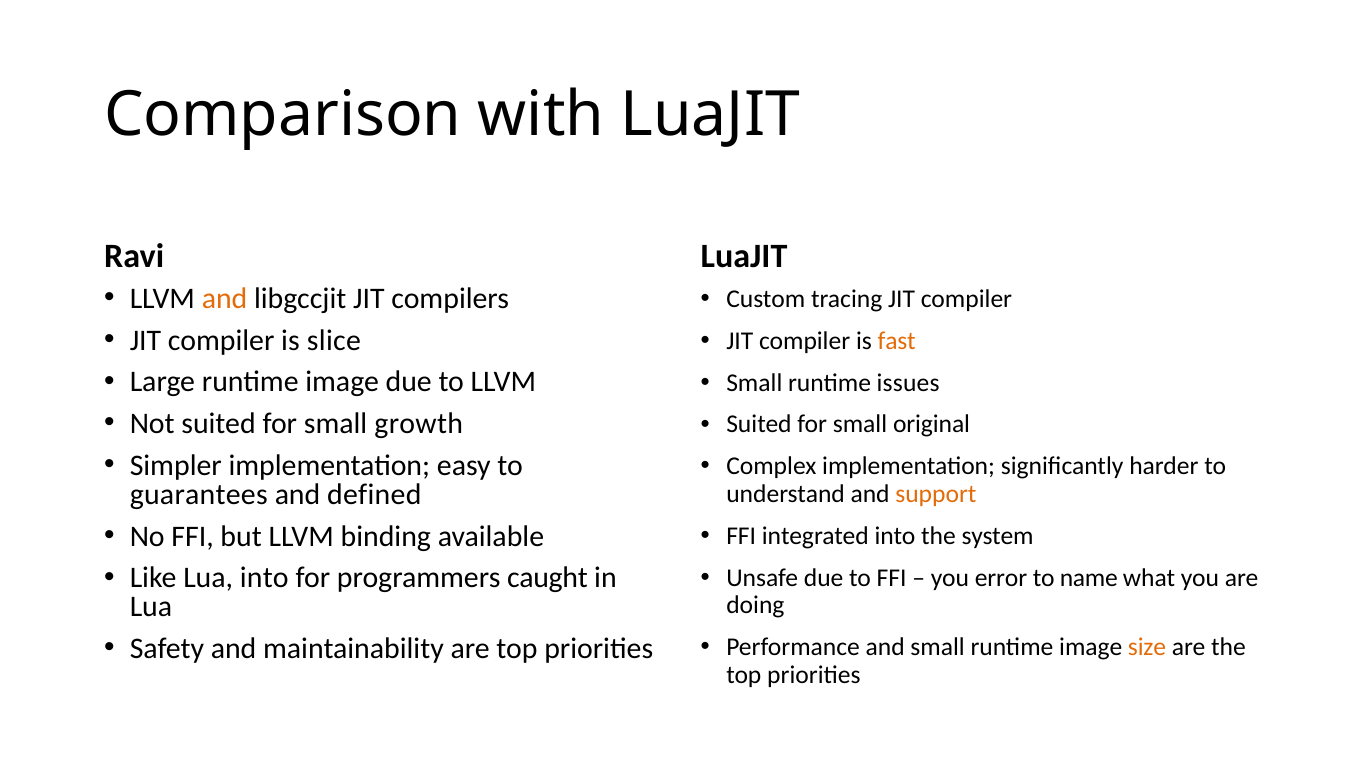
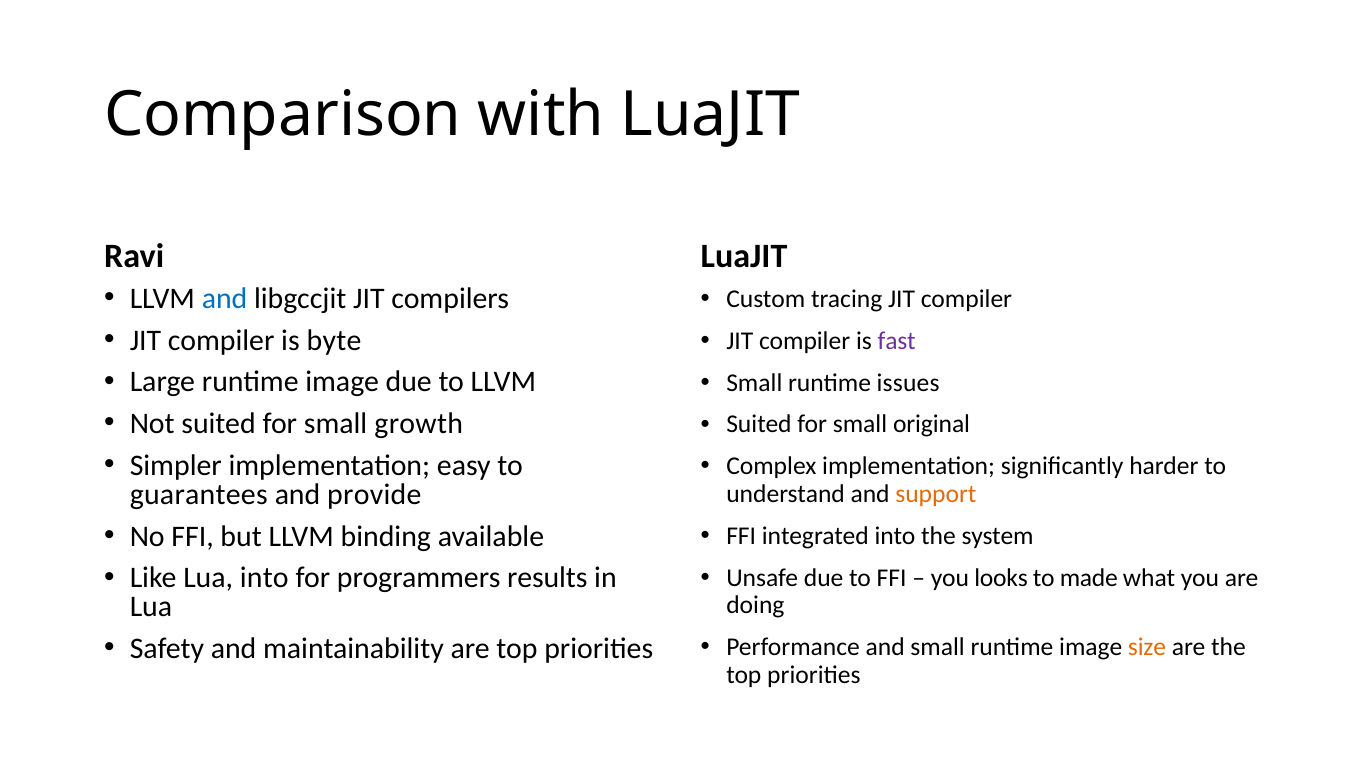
and colour: orange -> blue (225, 299)
slice: slice -> byte (334, 341)
fast colour: orange -> purple (897, 341)
defined: defined -> provide (374, 495)
caught: caught -> results (547, 578)
error: error -> looks (1001, 578)
name: name -> made (1089, 578)
